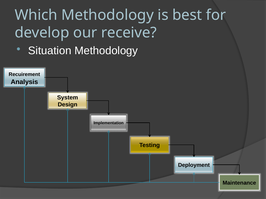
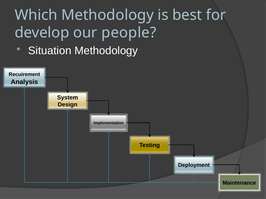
receive: receive -> people (129, 33)
